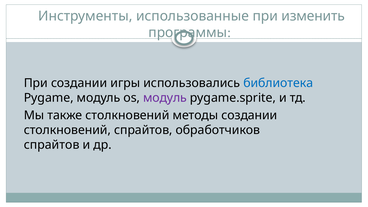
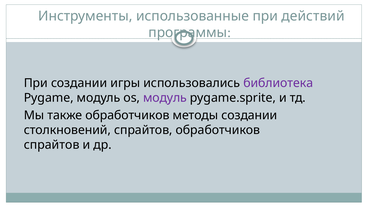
изменить: изменить -> действий (313, 16)
библиотека colour: blue -> purple (278, 83)
также столкновений: столкновений -> обработчиков (127, 115)
